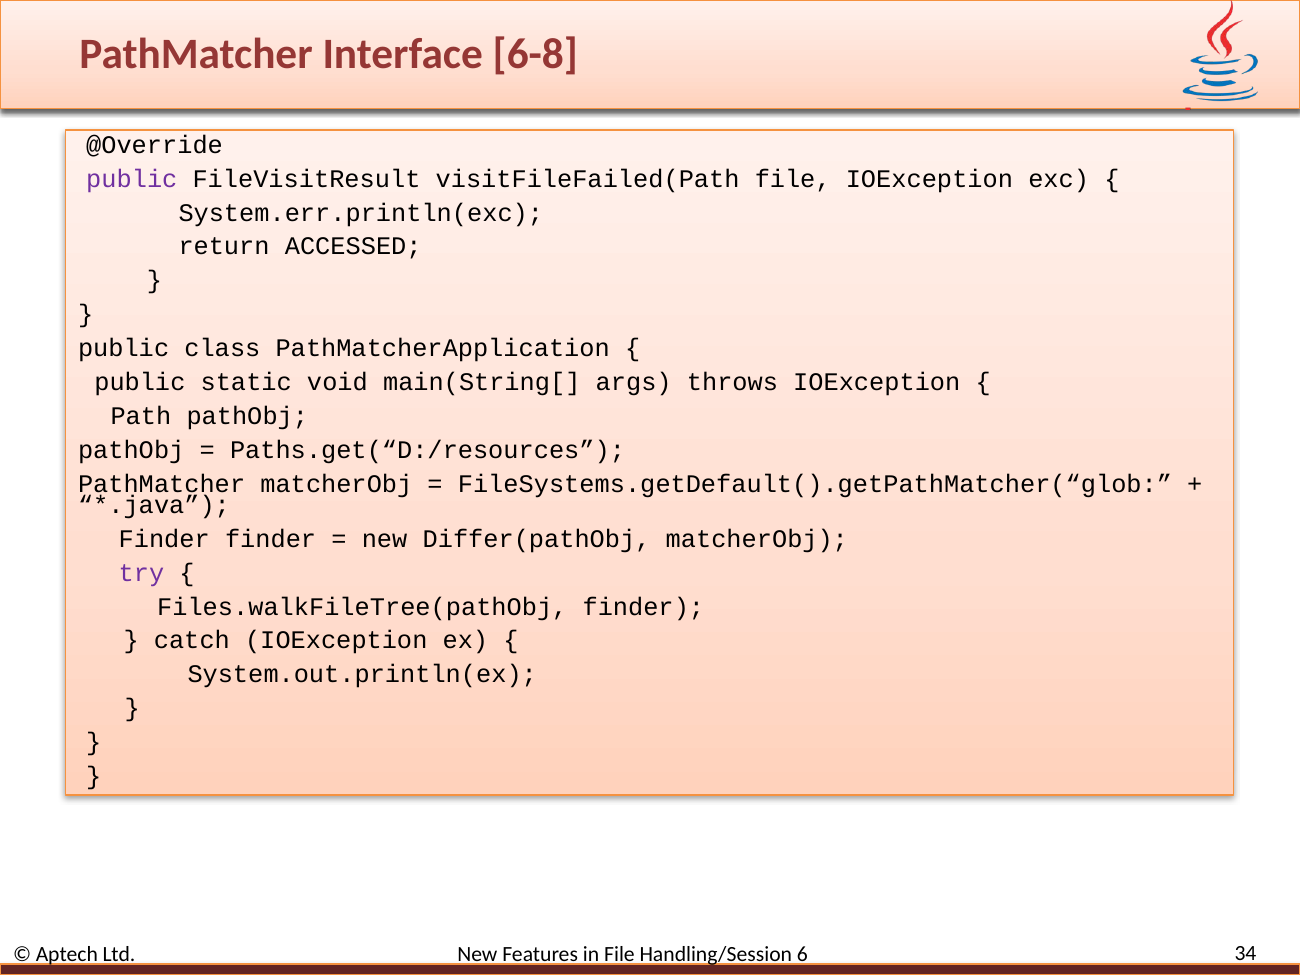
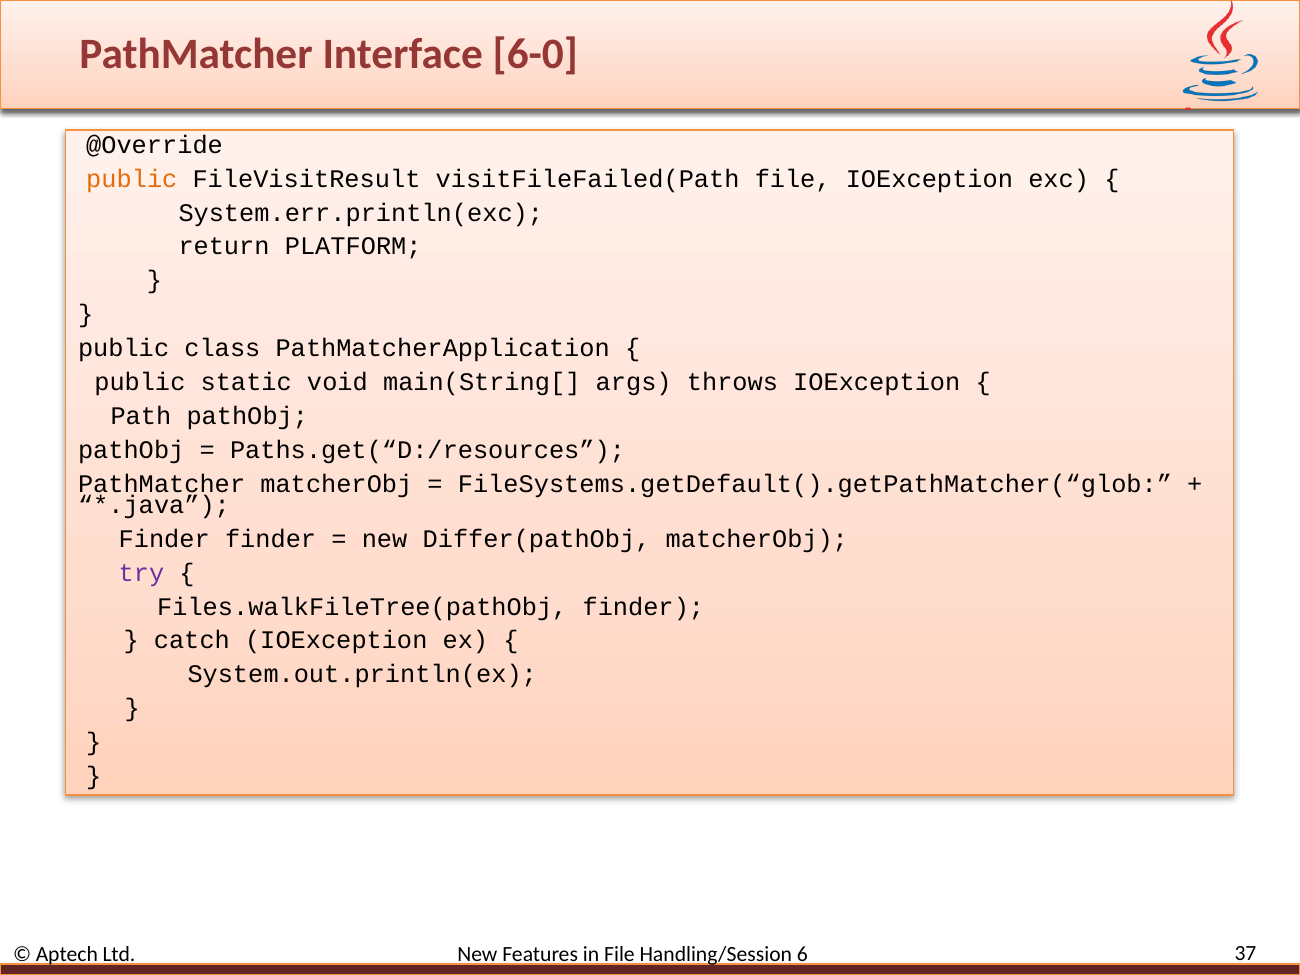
6-8: 6-8 -> 6-0 (535, 54)
public colour: purple -> orange (132, 179)
ACCESSED: ACCESSED -> PLATFORM (353, 247)
34: 34 -> 37 (1246, 953)
